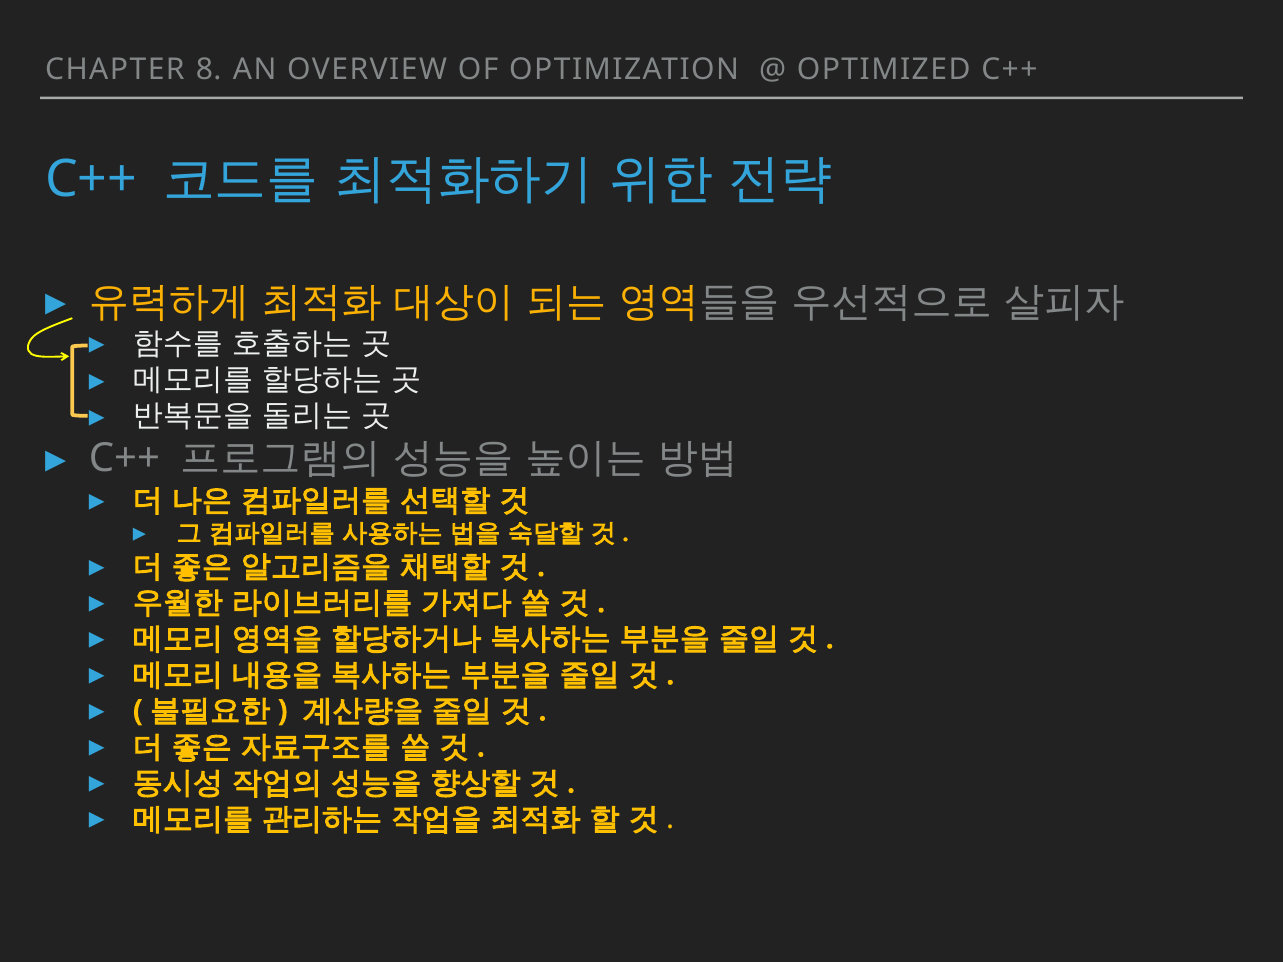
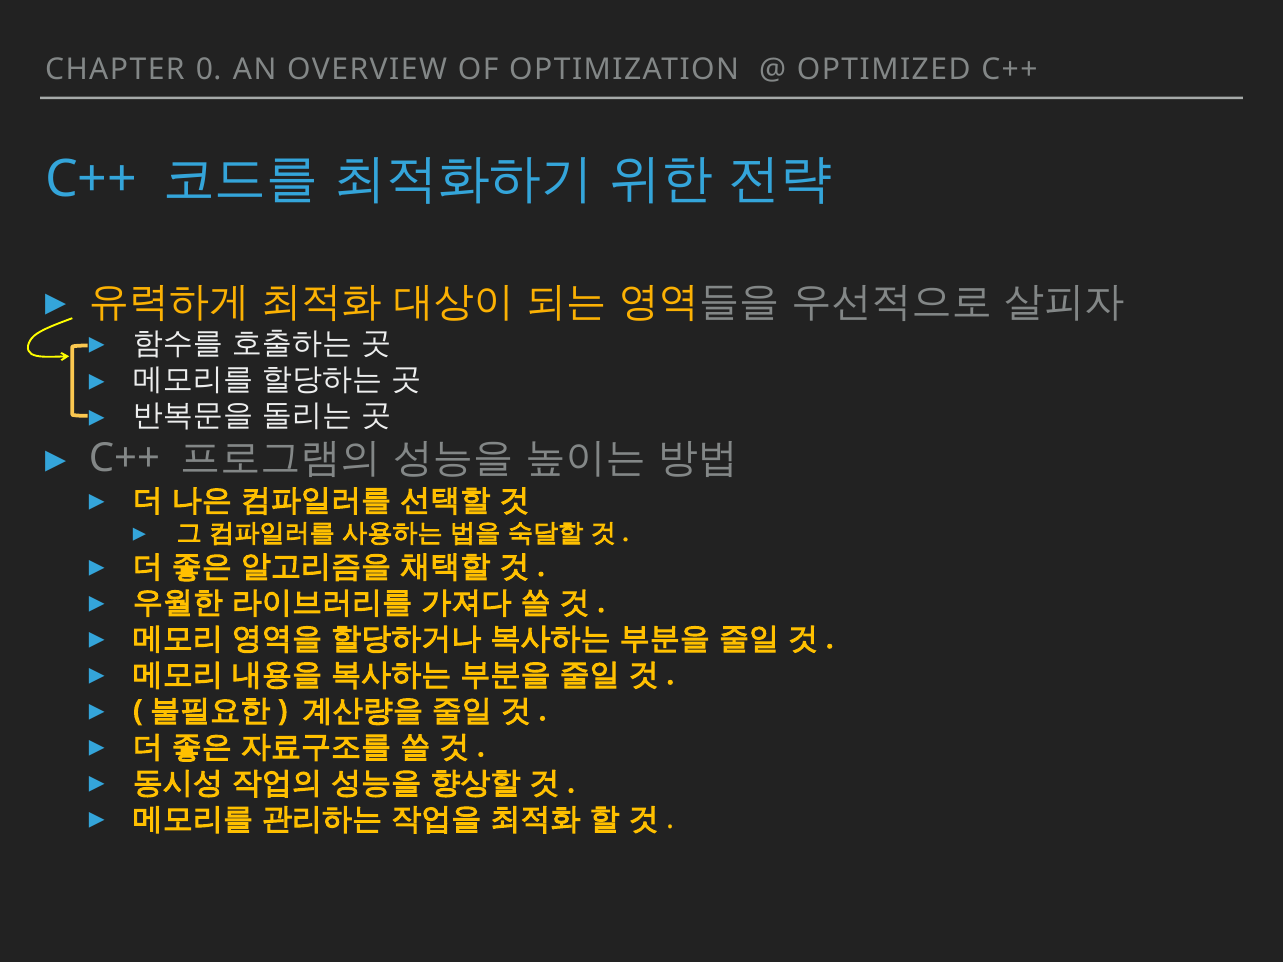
8: 8 -> 0 (209, 69)
